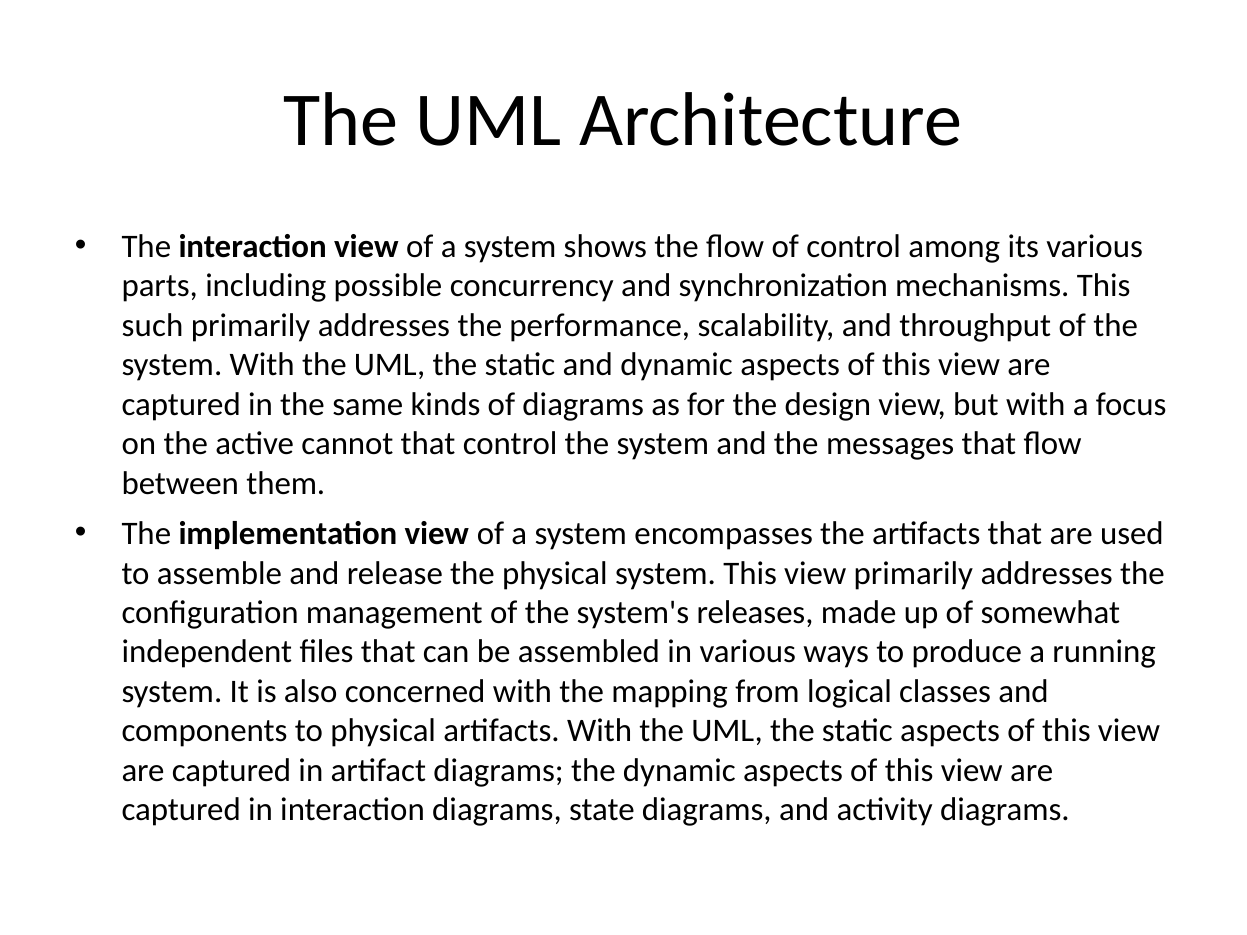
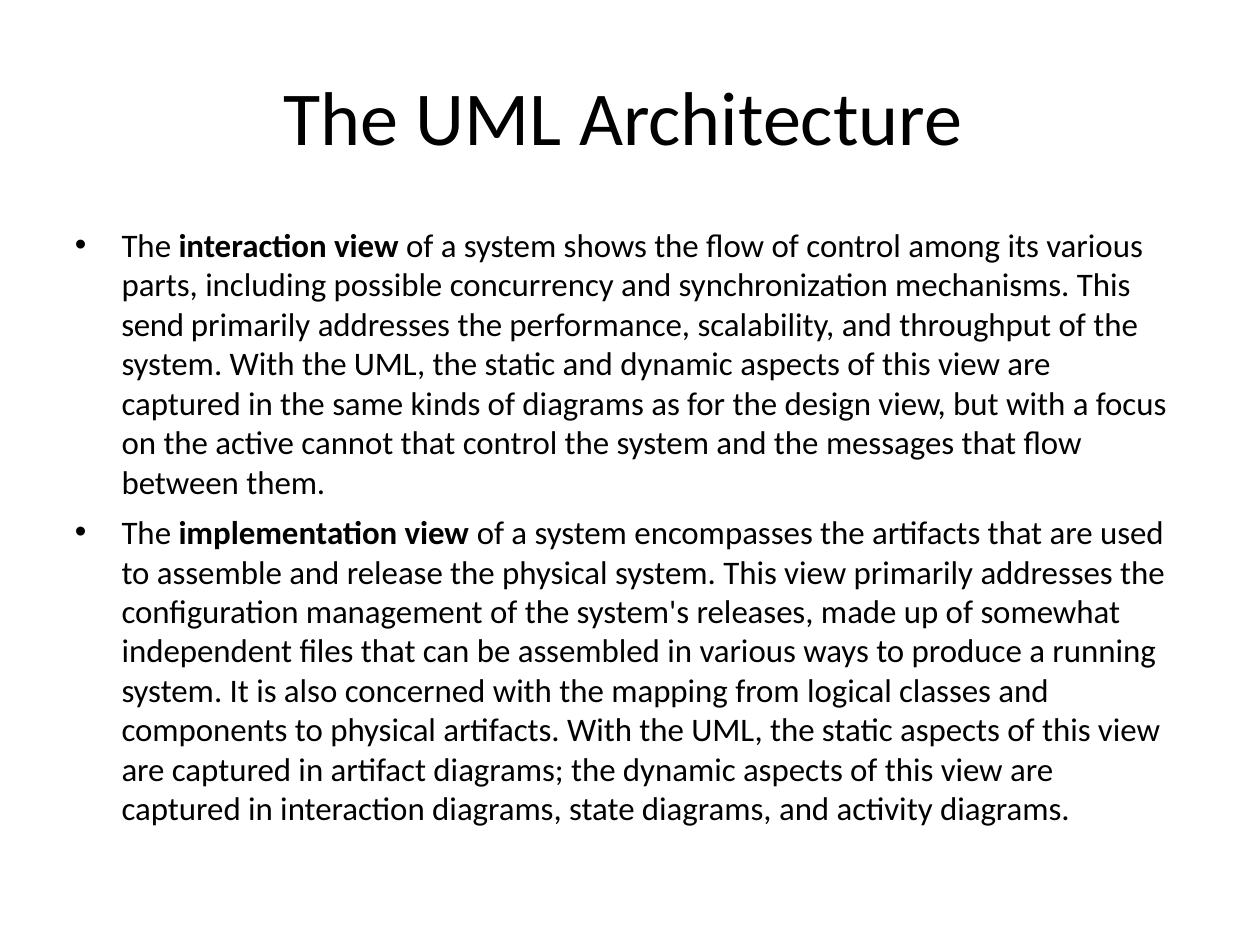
such: such -> send (153, 325)
